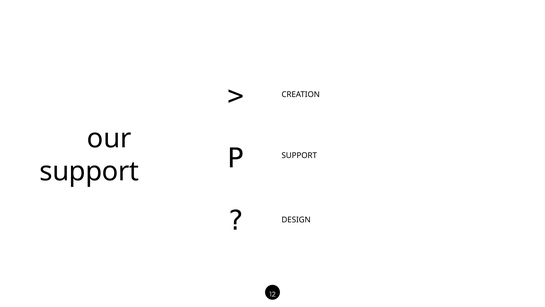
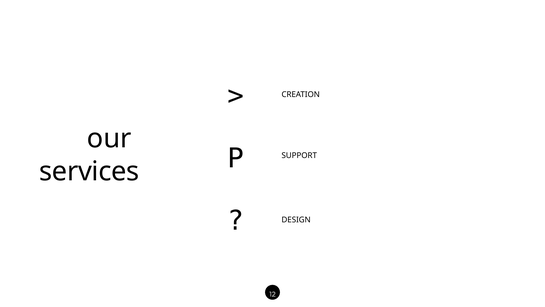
support: support -> services (89, 171)
